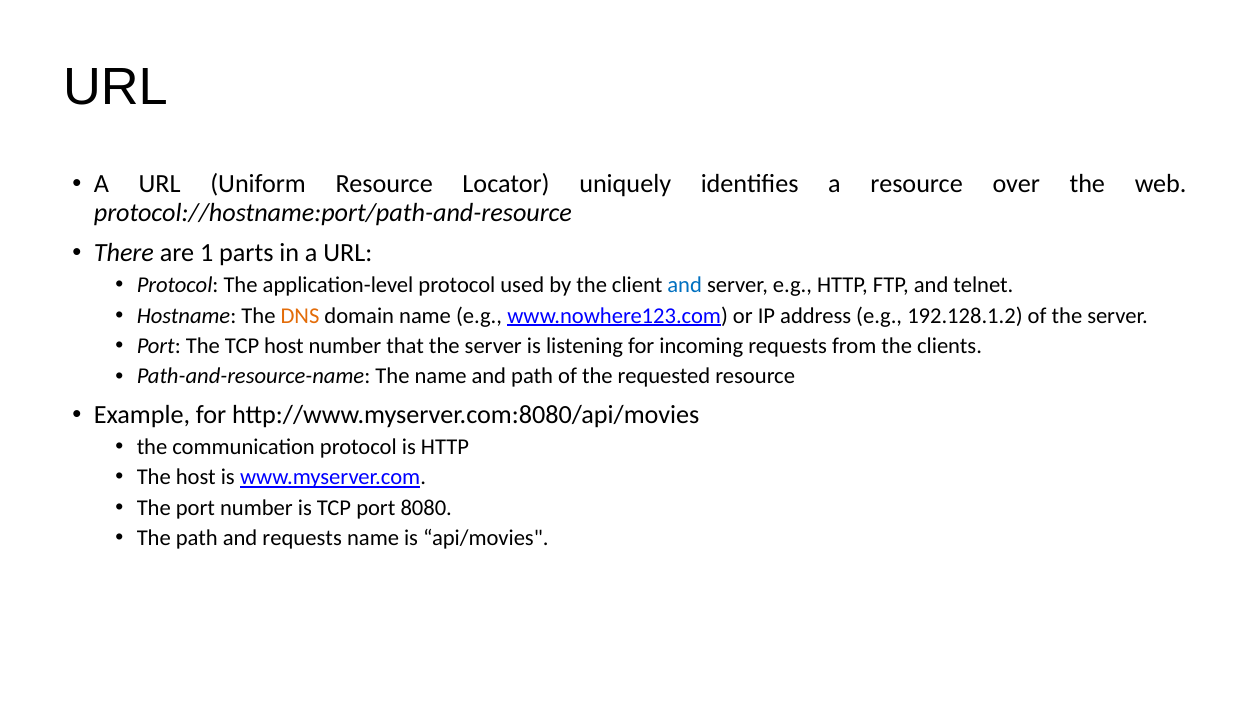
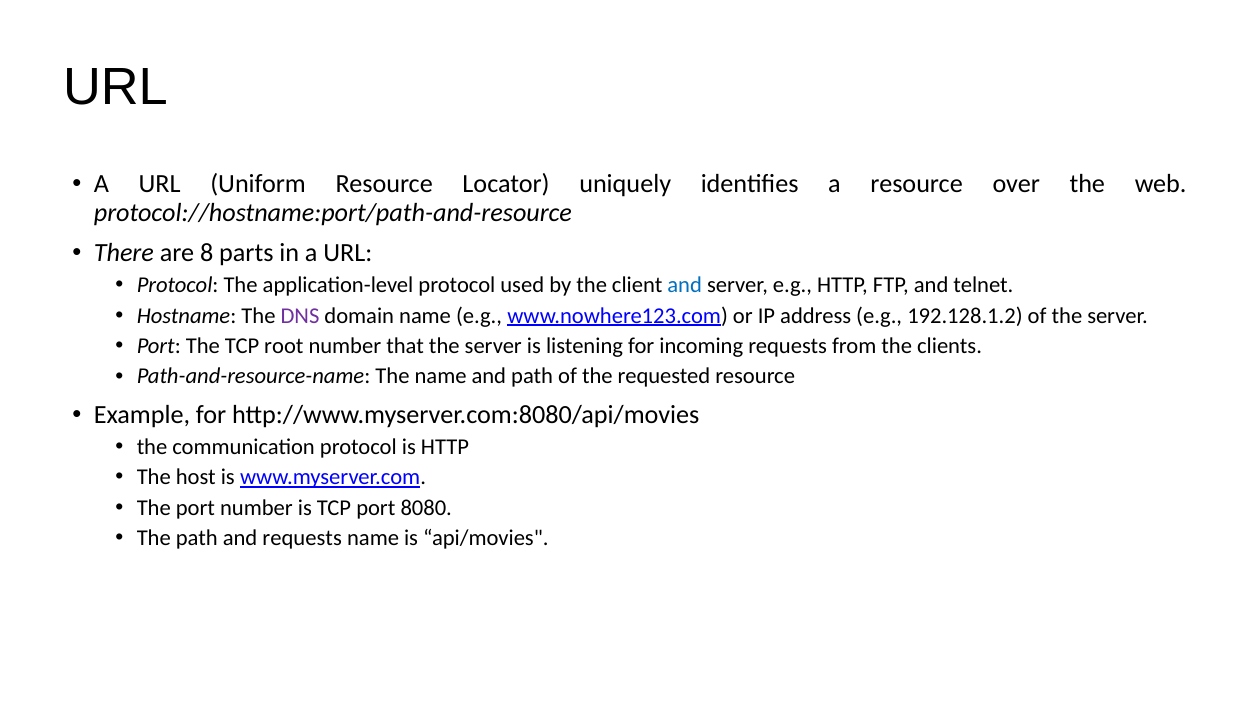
1: 1 -> 8 (207, 253)
DNS colour: orange -> purple (300, 316)
TCP host: host -> root (284, 346)
